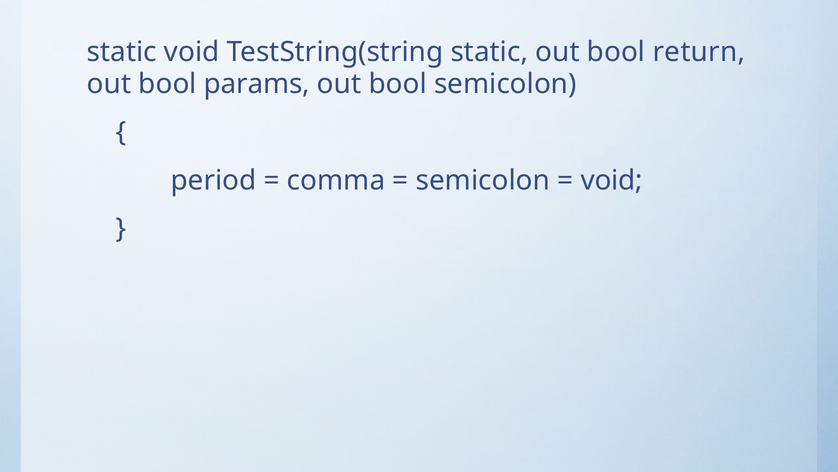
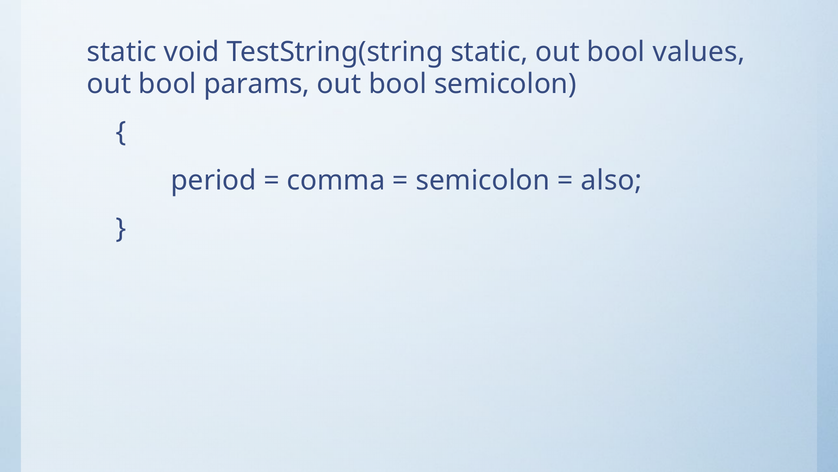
return: return -> values (699, 52)
void: void -> also (611, 180)
